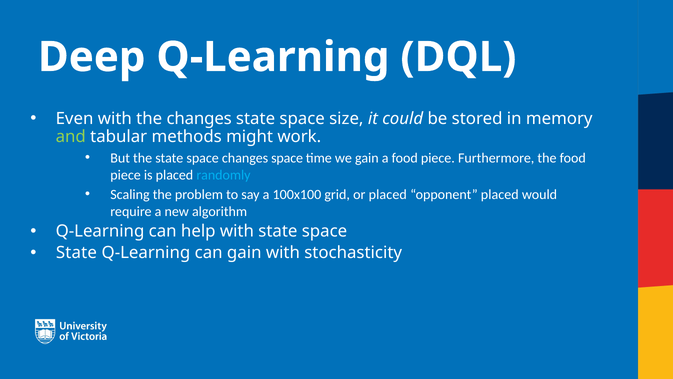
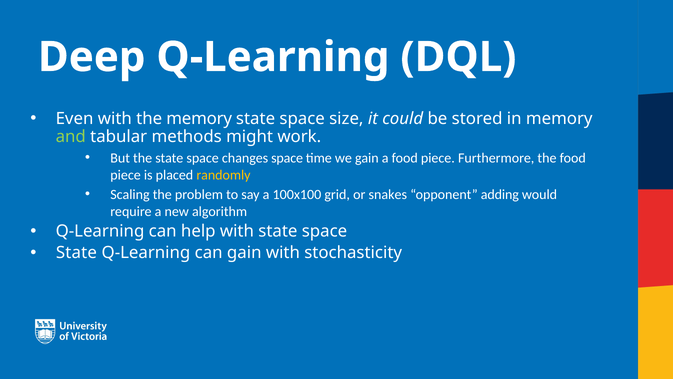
the changes: changes -> memory (199, 118)
randomly colour: light blue -> yellow (223, 175)
or placed: placed -> snakes (388, 194)
opponent placed: placed -> adding (500, 194)
